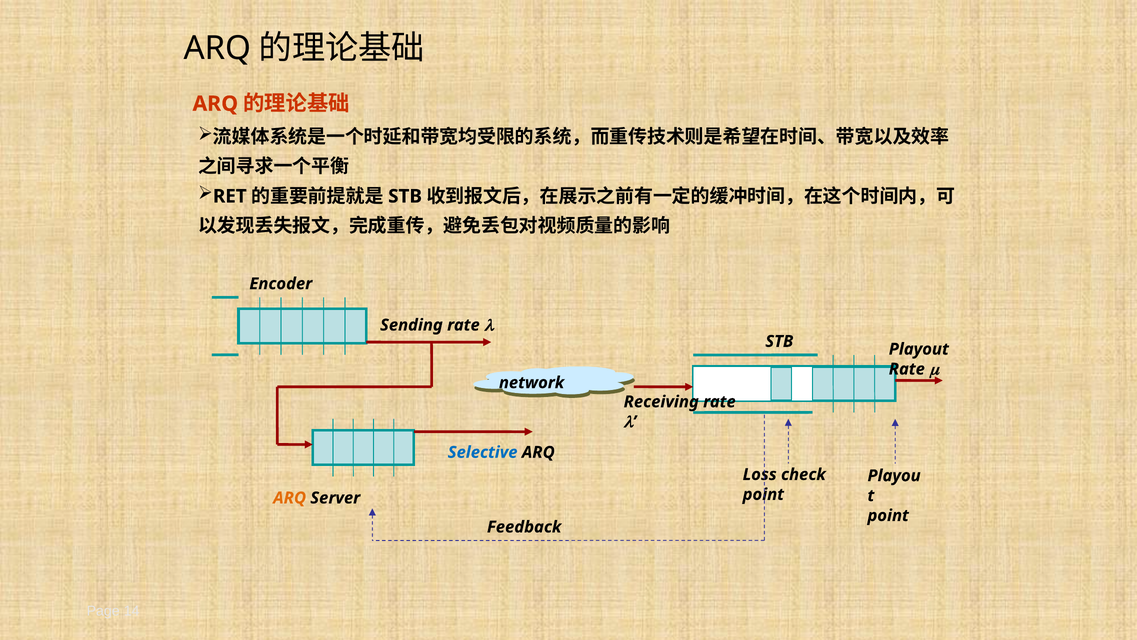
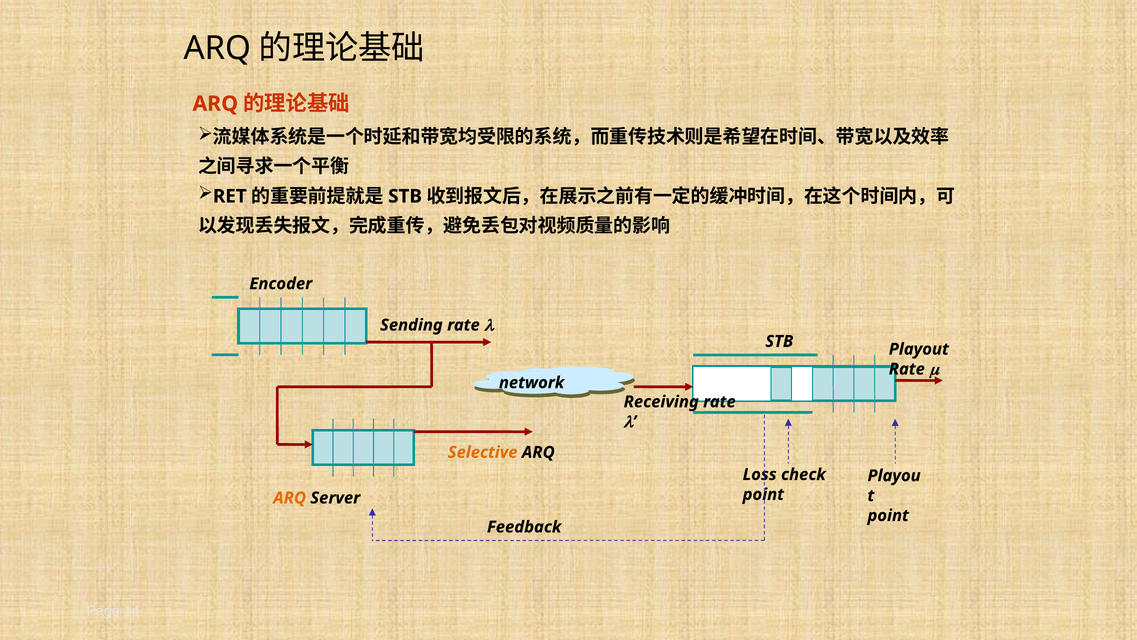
Selective colour: blue -> orange (483, 452)
